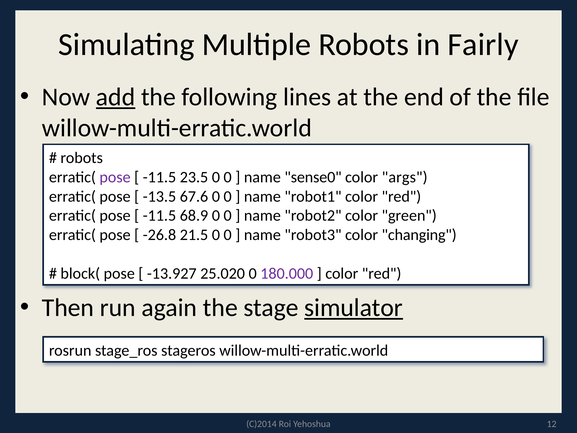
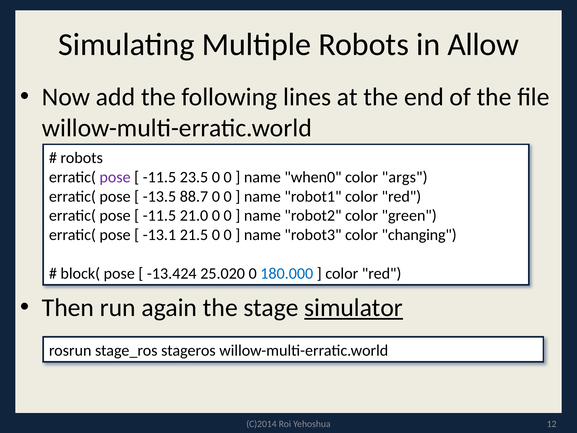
Fairly: Fairly -> Allow (483, 44)
add underline: present -> none (116, 97)
sense0: sense0 -> when0 (313, 177)
67.6: 67.6 -> 88.7 (194, 196)
68.9: 68.9 -> 21.0 (194, 216)
-26.8: -26.8 -> -13.1 (159, 235)
-13.927: -13.927 -> -13.424 (172, 273)
180.000 colour: purple -> blue (287, 273)
